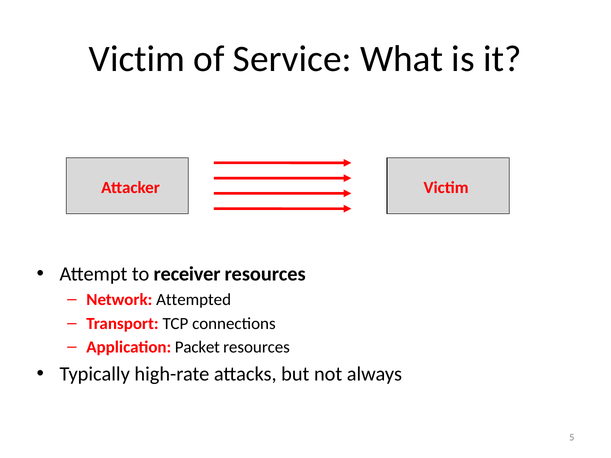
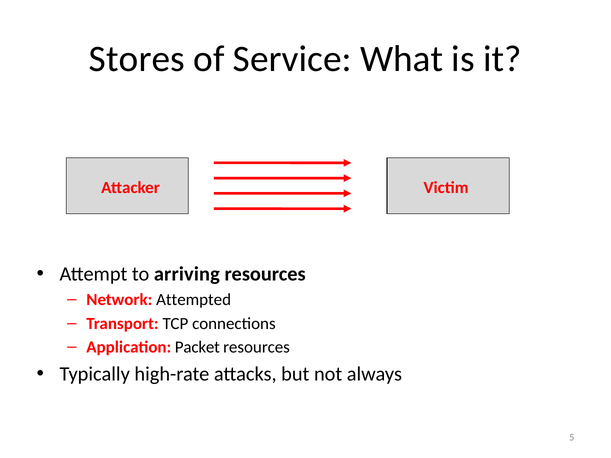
Victim: Victim -> Stores (137, 59)
receiver: receiver -> arriving (187, 274)
